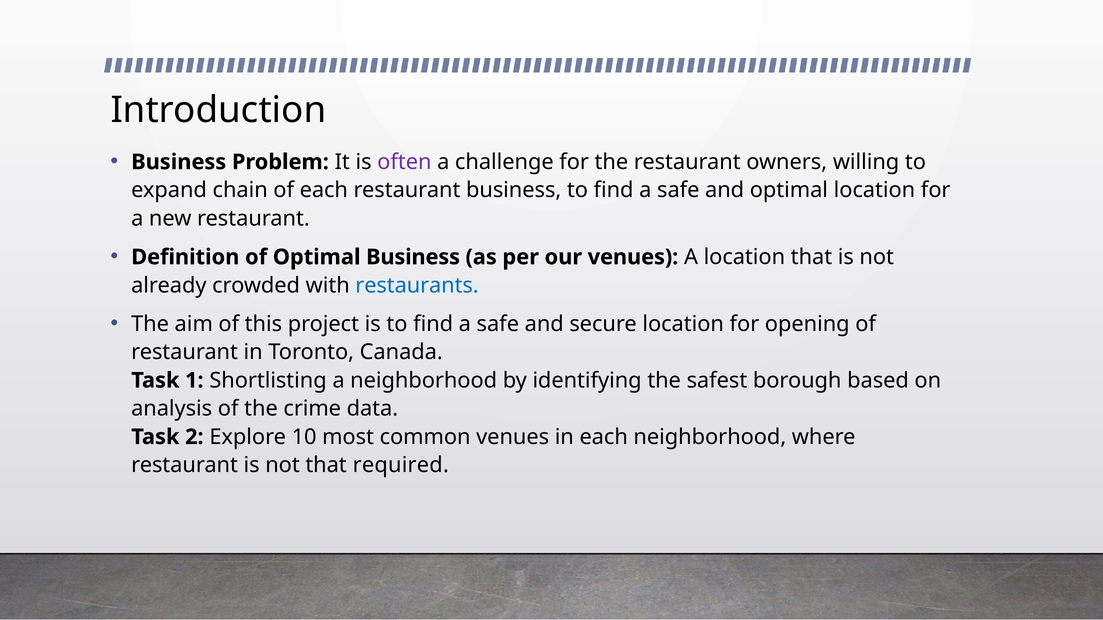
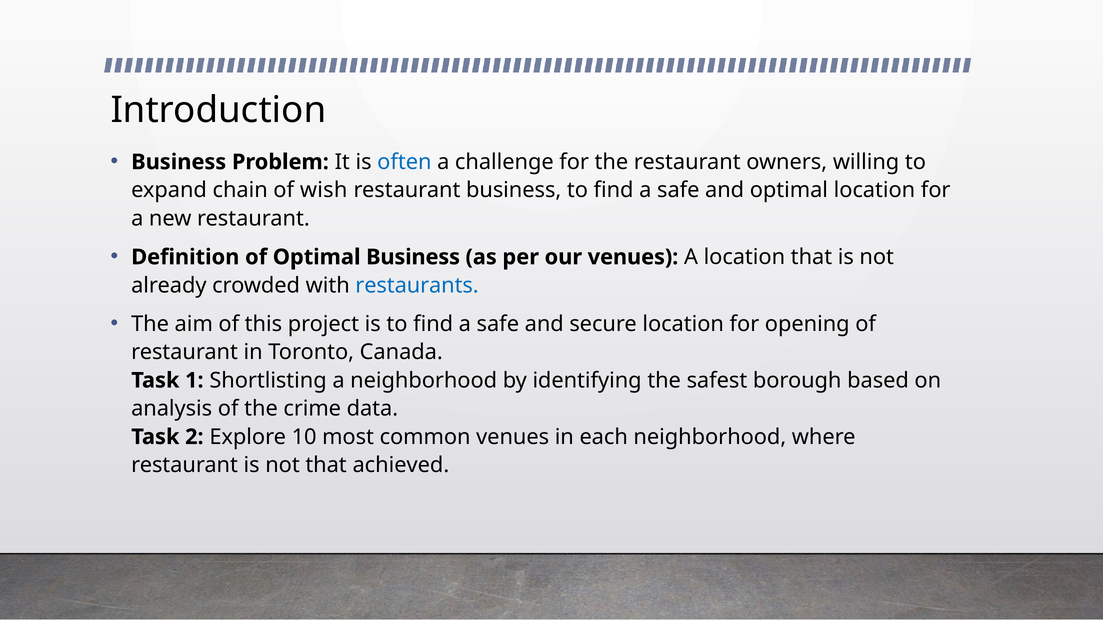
often colour: purple -> blue (404, 162)
of each: each -> wish (324, 190)
required: required -> achieved (401, 465)
